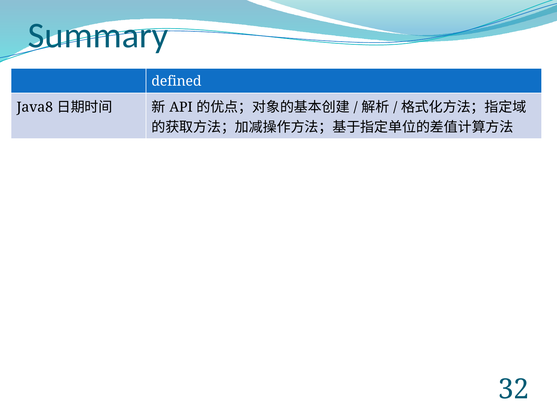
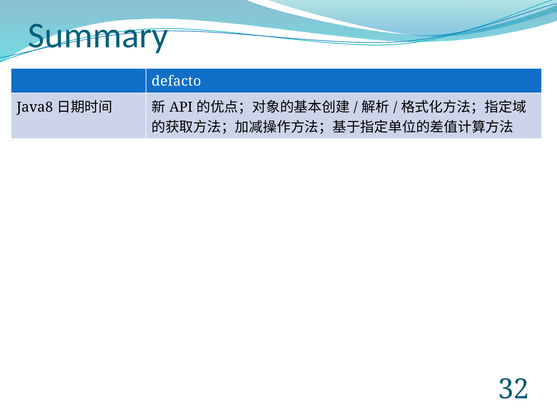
defined: defined -> defacto (176, 82)
